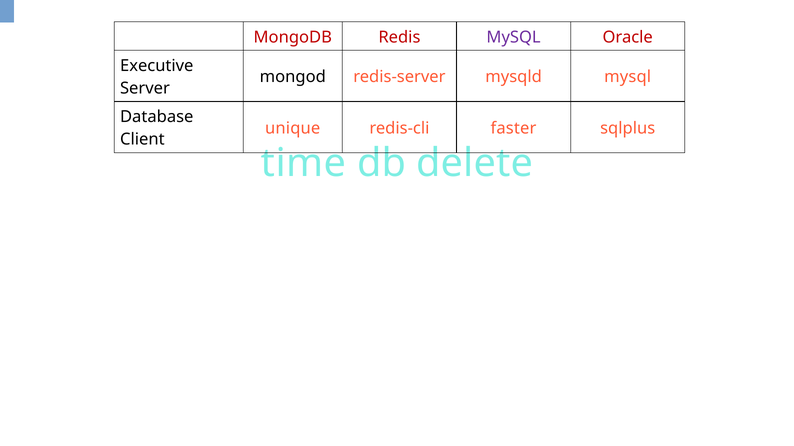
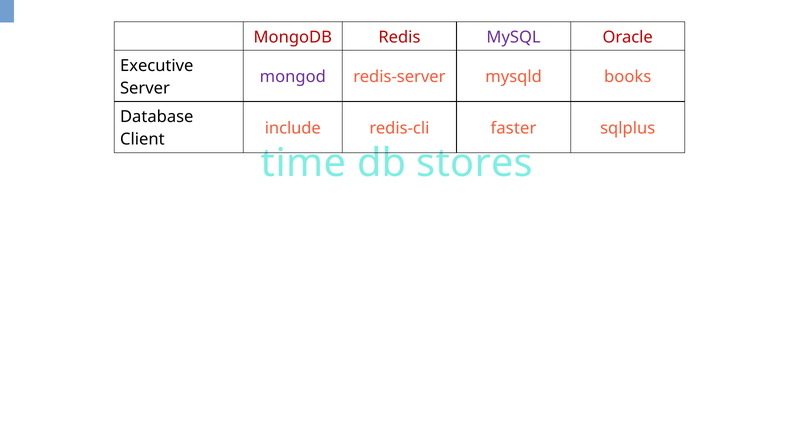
mongod colour: black -> purple (293, 77)
mysqld mysql: mysql -> books (628, 77)
unique: unique -> include (293, 128)
delete: delete -> stores (475, 163)
